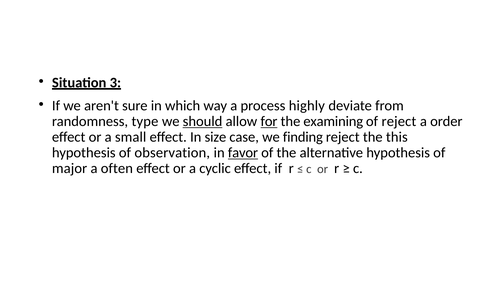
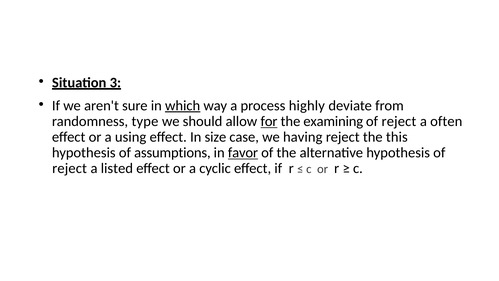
which underline: none -> present (183, 106)
should underline: present -> none (203, 121)
order: order -> often (446, 121)
small: small -> using (131, 137)
finding: finding -> having (303, 137)
observation: observation -> assumptions (172, 153)
major: major -> reject (70, 168)
often: often -> listed (117, 168)
